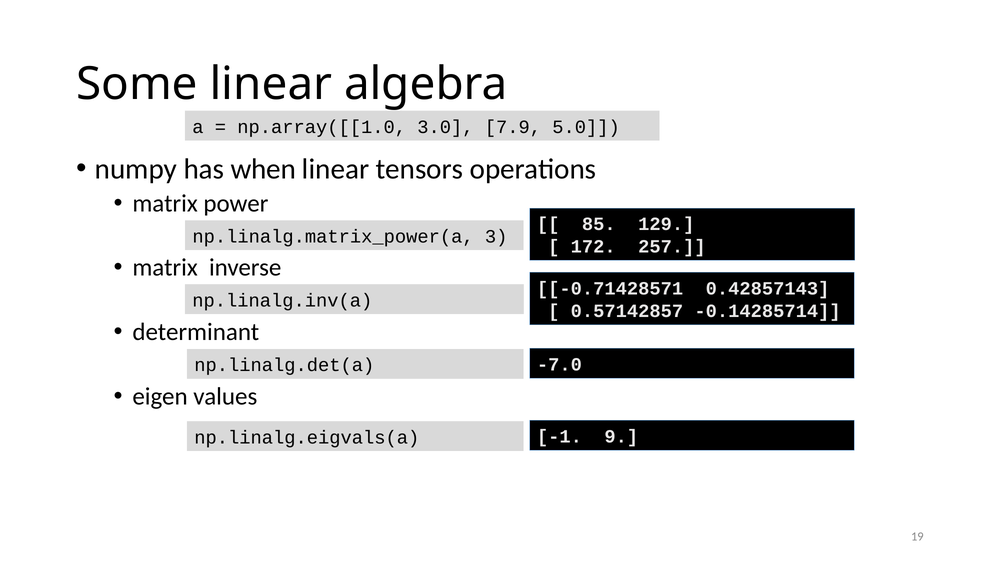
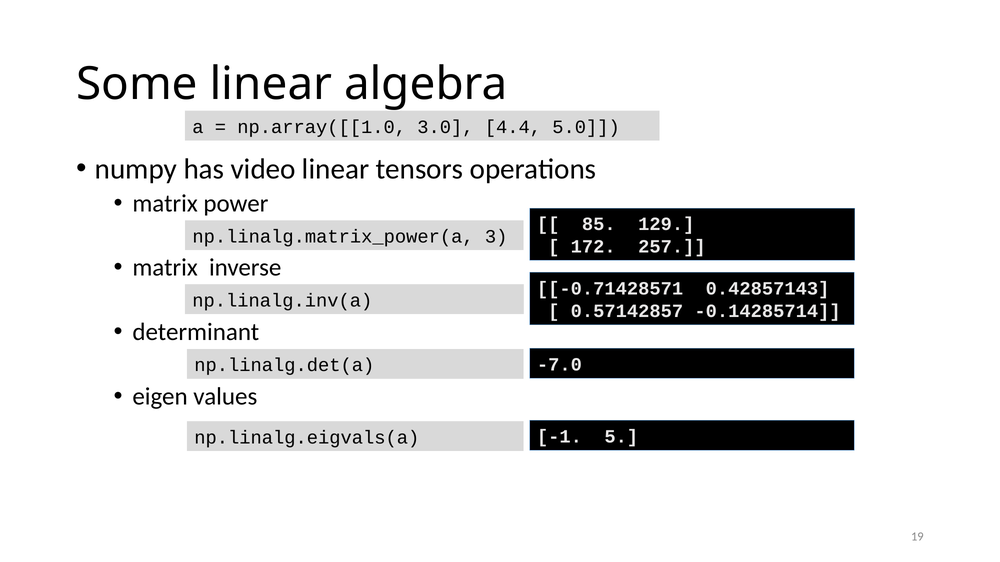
7.9: 7.9 -> 4.4 (513, 127)
when: when -> video (263, 169)
9: 9 -> 5 (621, 437)
